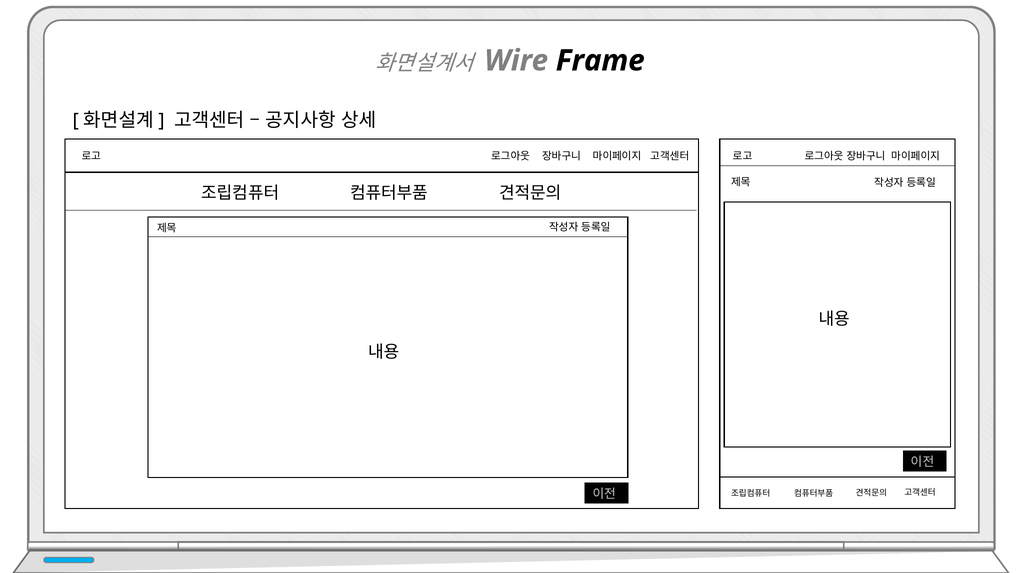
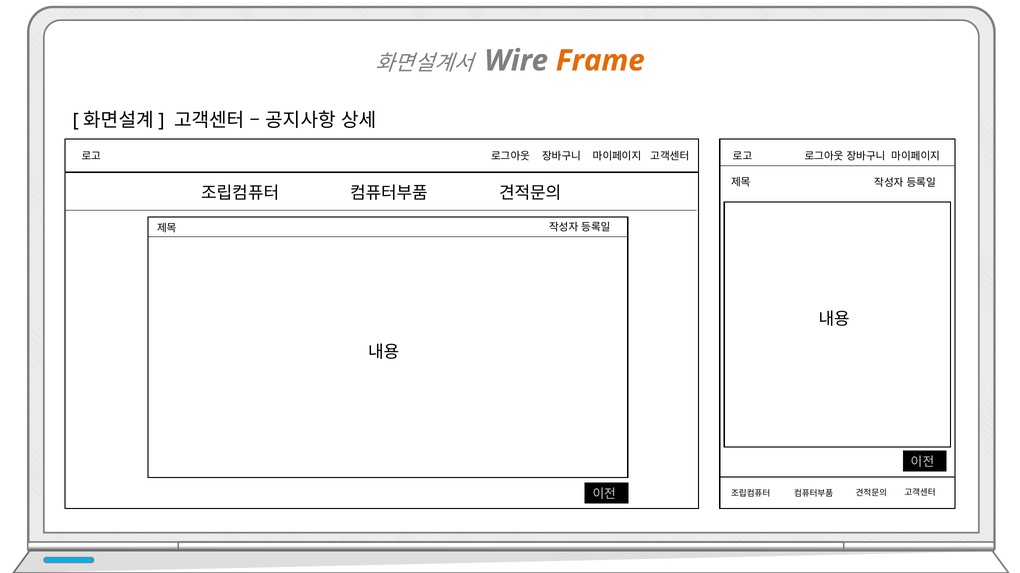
Frame colour: black -> orange (600, 61)
